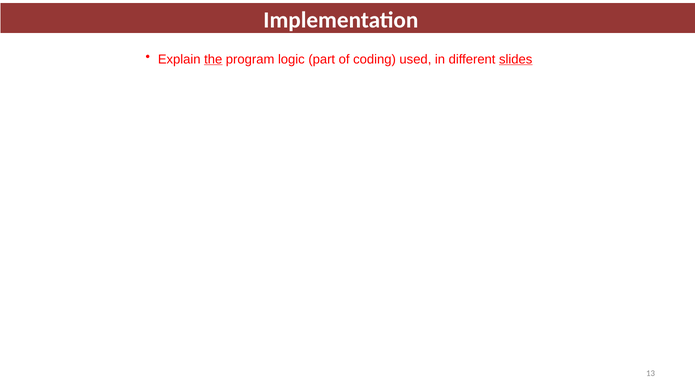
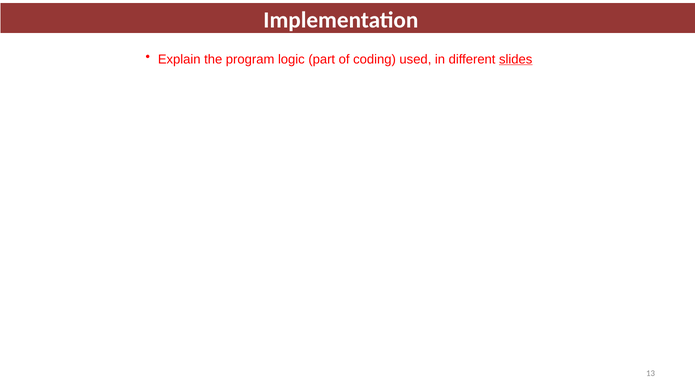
the underline: present -> none (213, 59)
